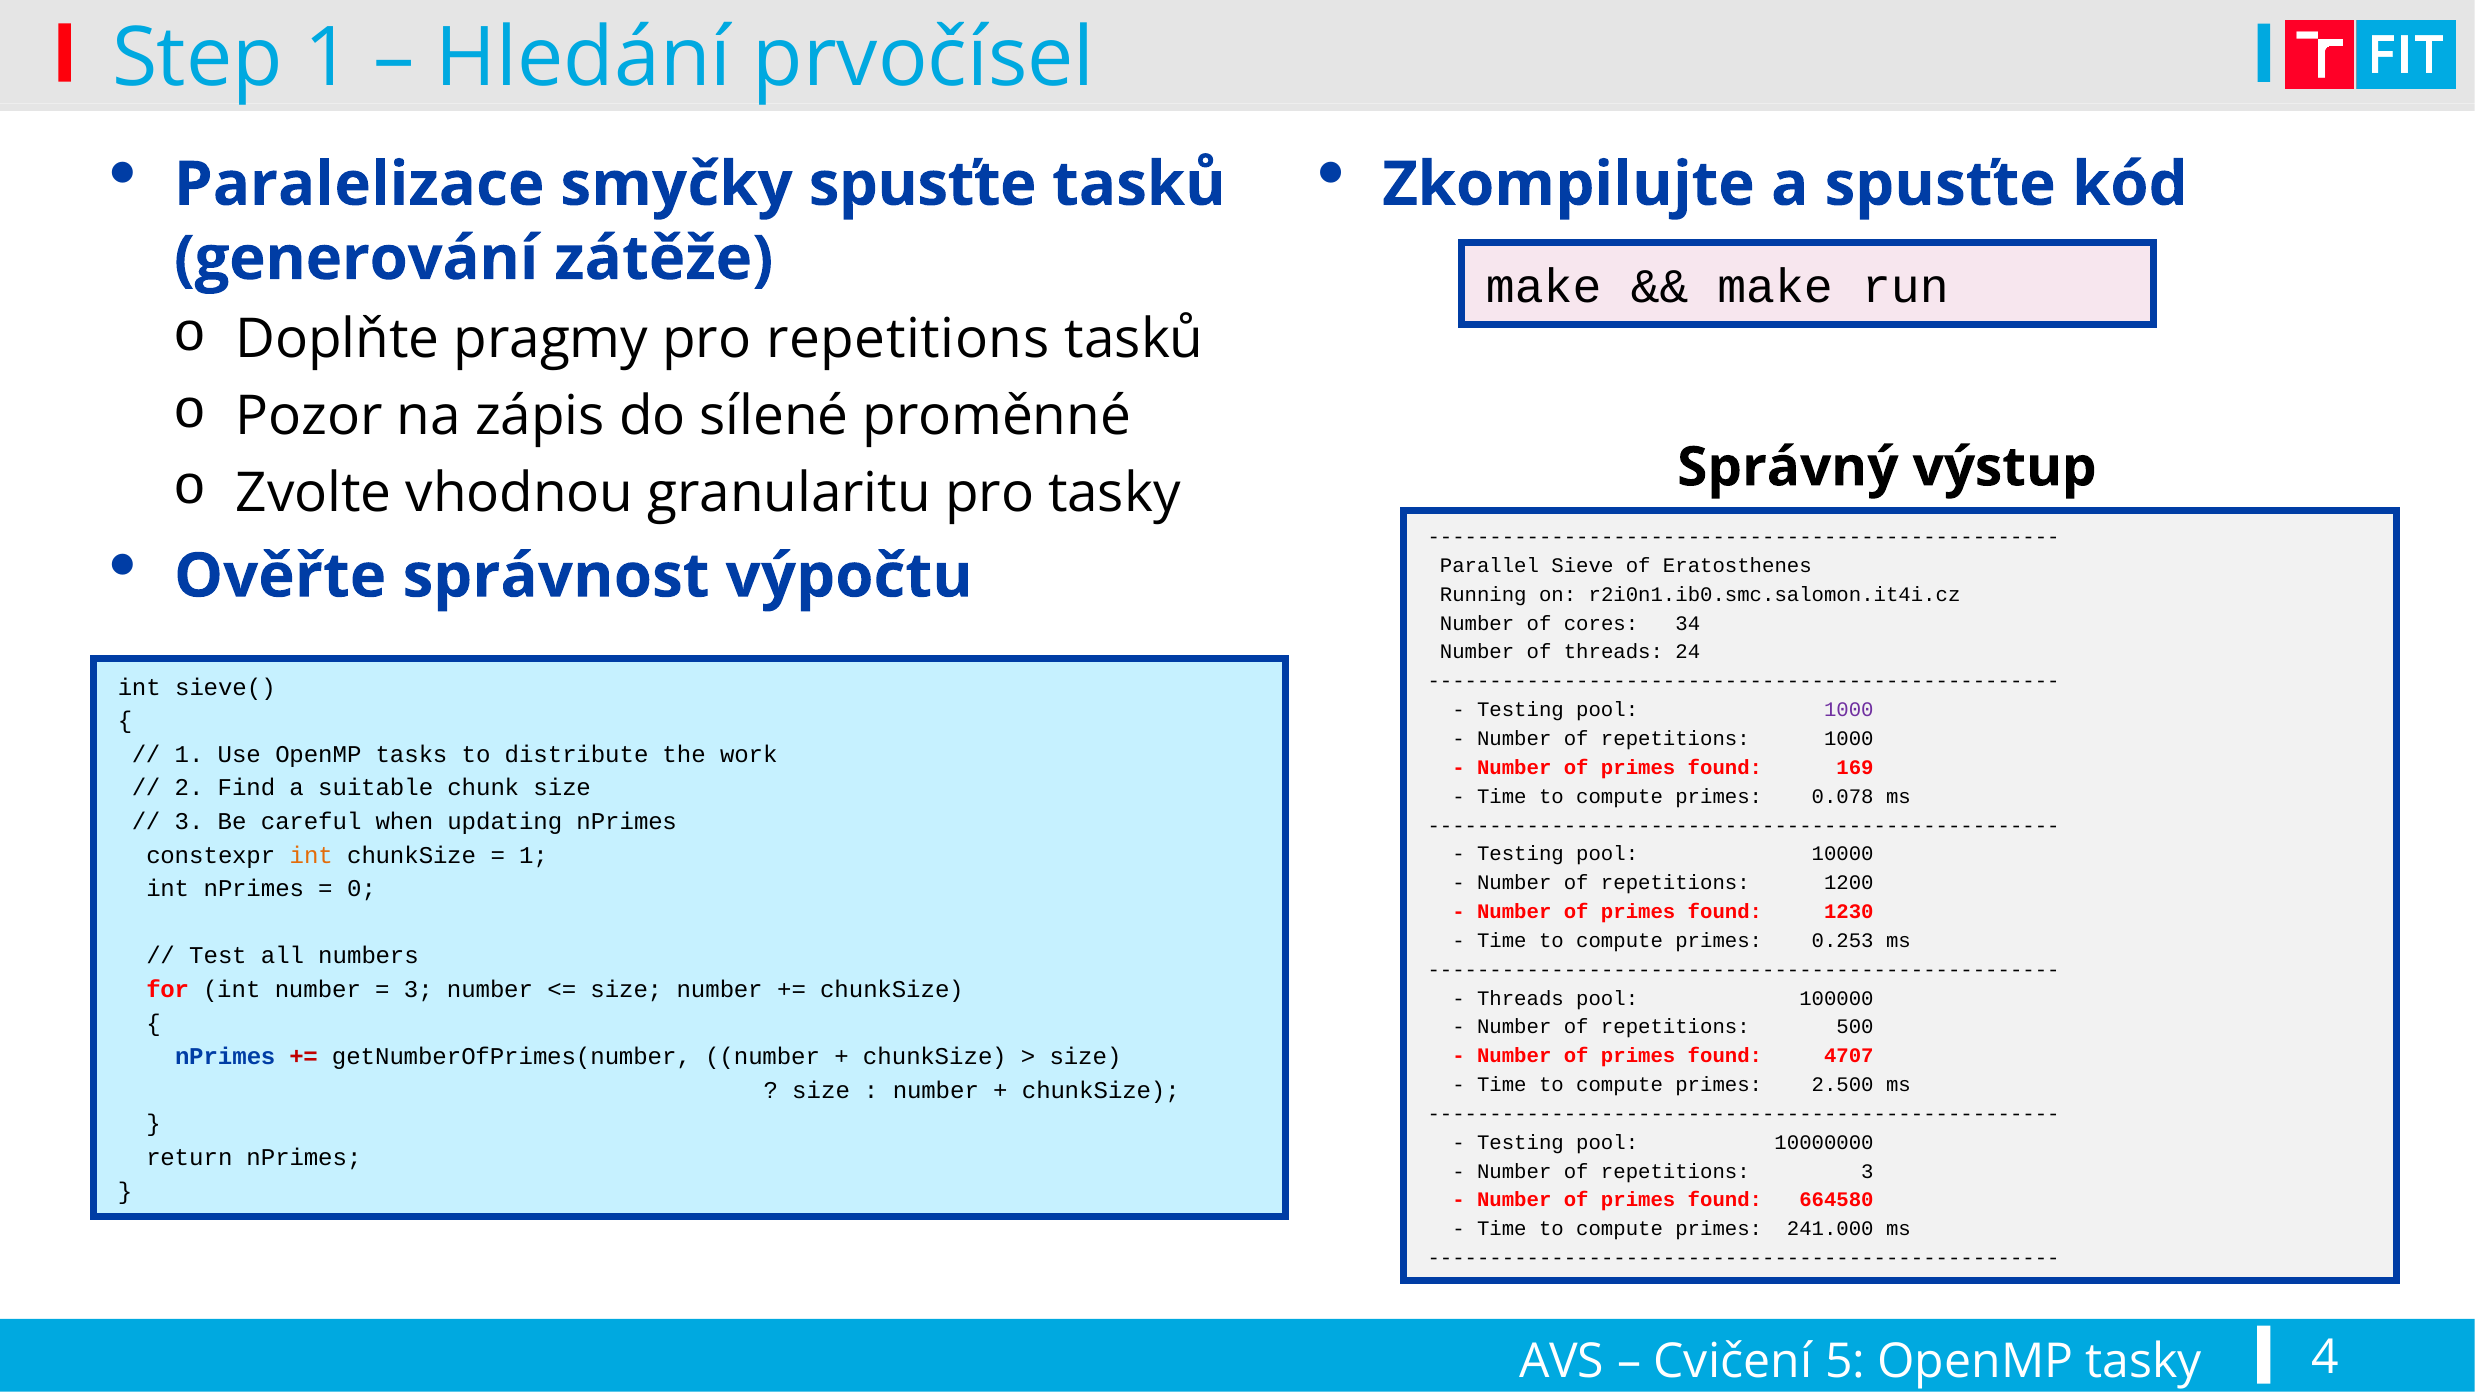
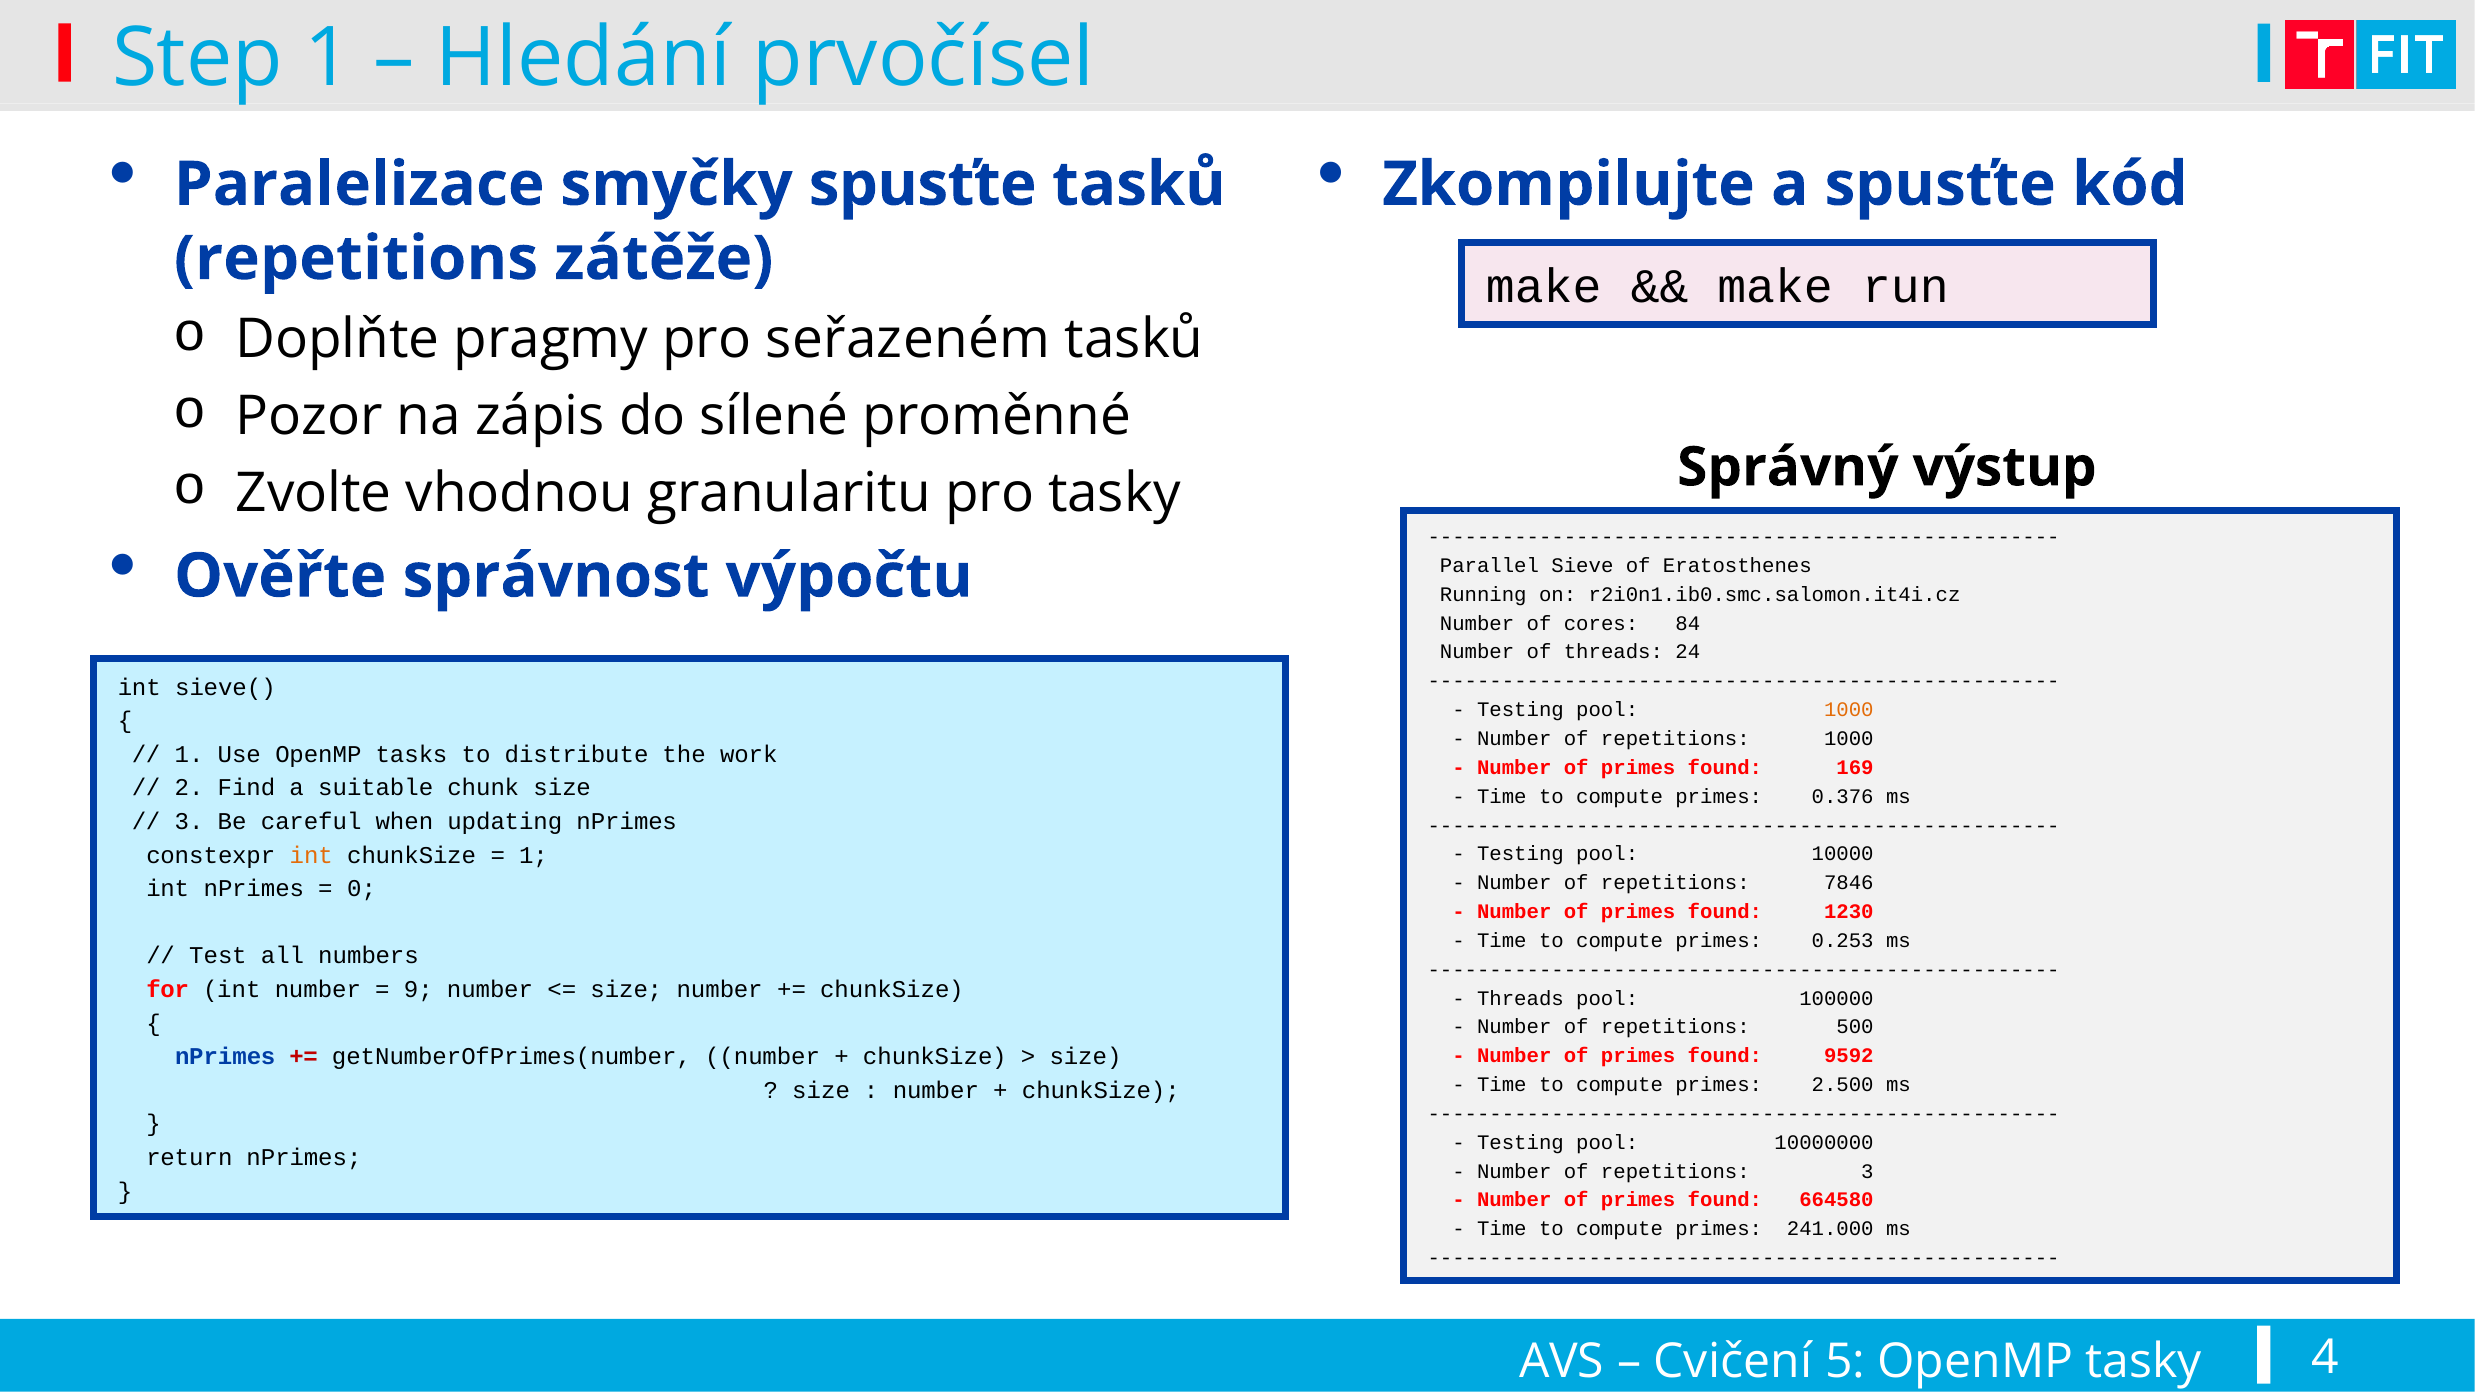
generování: generování -> repetitions (356, 259)
pro repetitions: repetitions -> seřazeném (908, 339)
34: 34 -> 84 (1688, 623)
1000 colour: purple -> orange (1849, 710)
0.078: 0.078 -> 0.376 (1843, 796)
1200: 1200 -> 7846 (1849, 883)
3: 3 -> 9 (418, 990)
4707: 4707 -> 9592 (1849, 1056)
